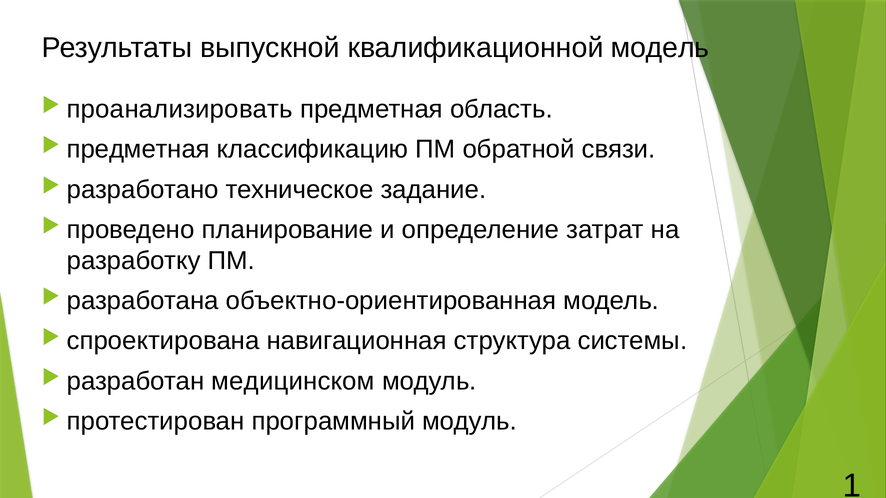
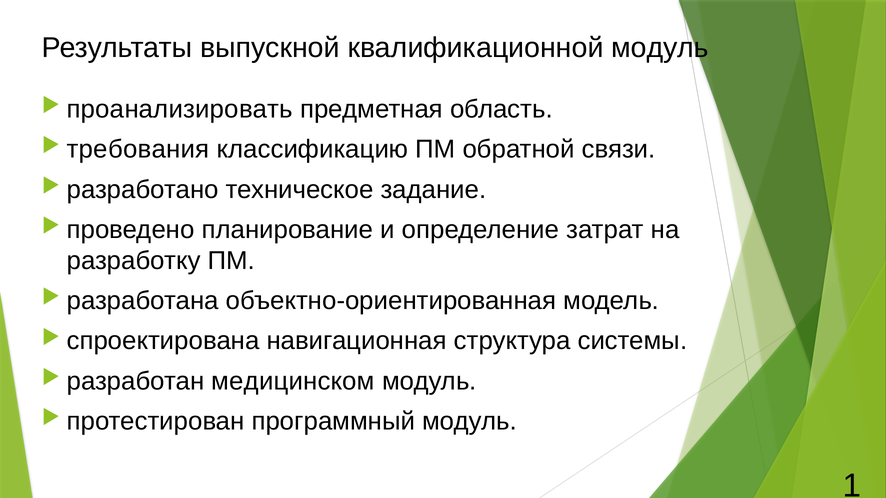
квалификационной модель: модель -> модуль (660, 48)
предметная: предметная -> требования (138, 149)
